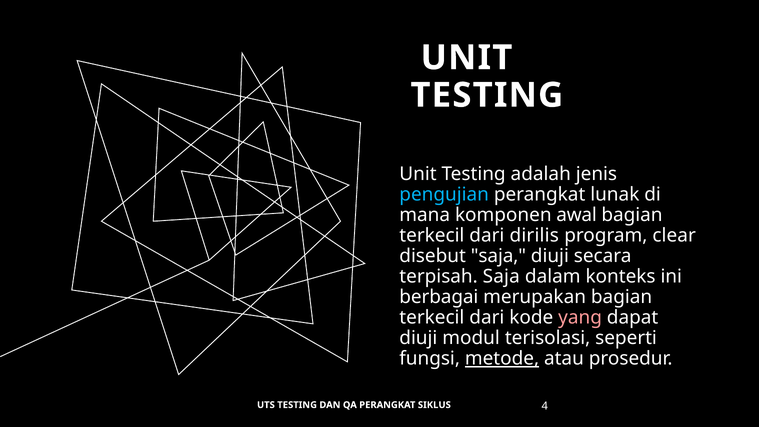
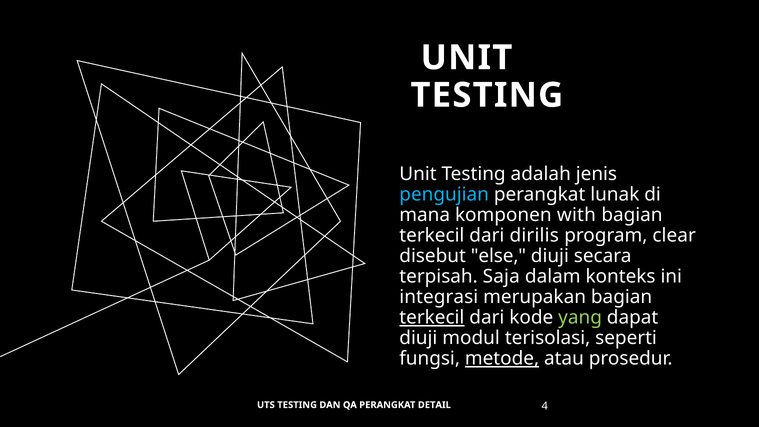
awal: awal -> with (576, 215)
disebut saja: saja -> else (498, 256)
berbagai: berbagai -> integrasi (439, 297)
terkecil underline: none -> present (432, 318)
yang colour: pink -> light green (580, 318)
SIKLUS: SIKLUS -> DETAIL (434, 405)
